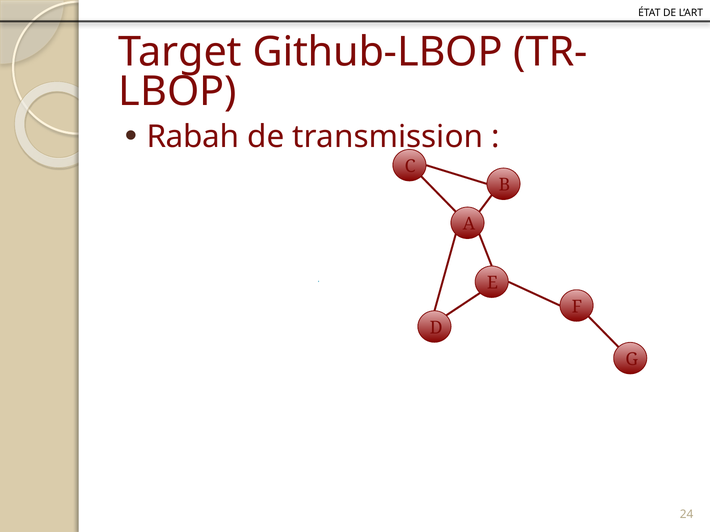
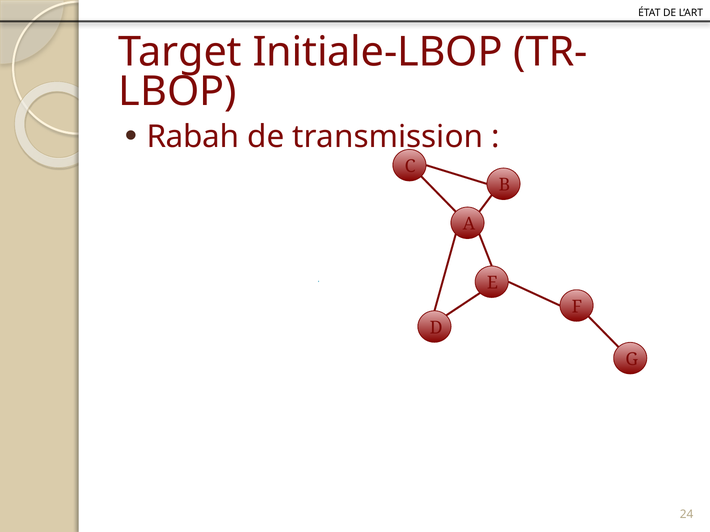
Github-LBOP: Github-LBOP -> Initiale-LBOP (378, 52)
